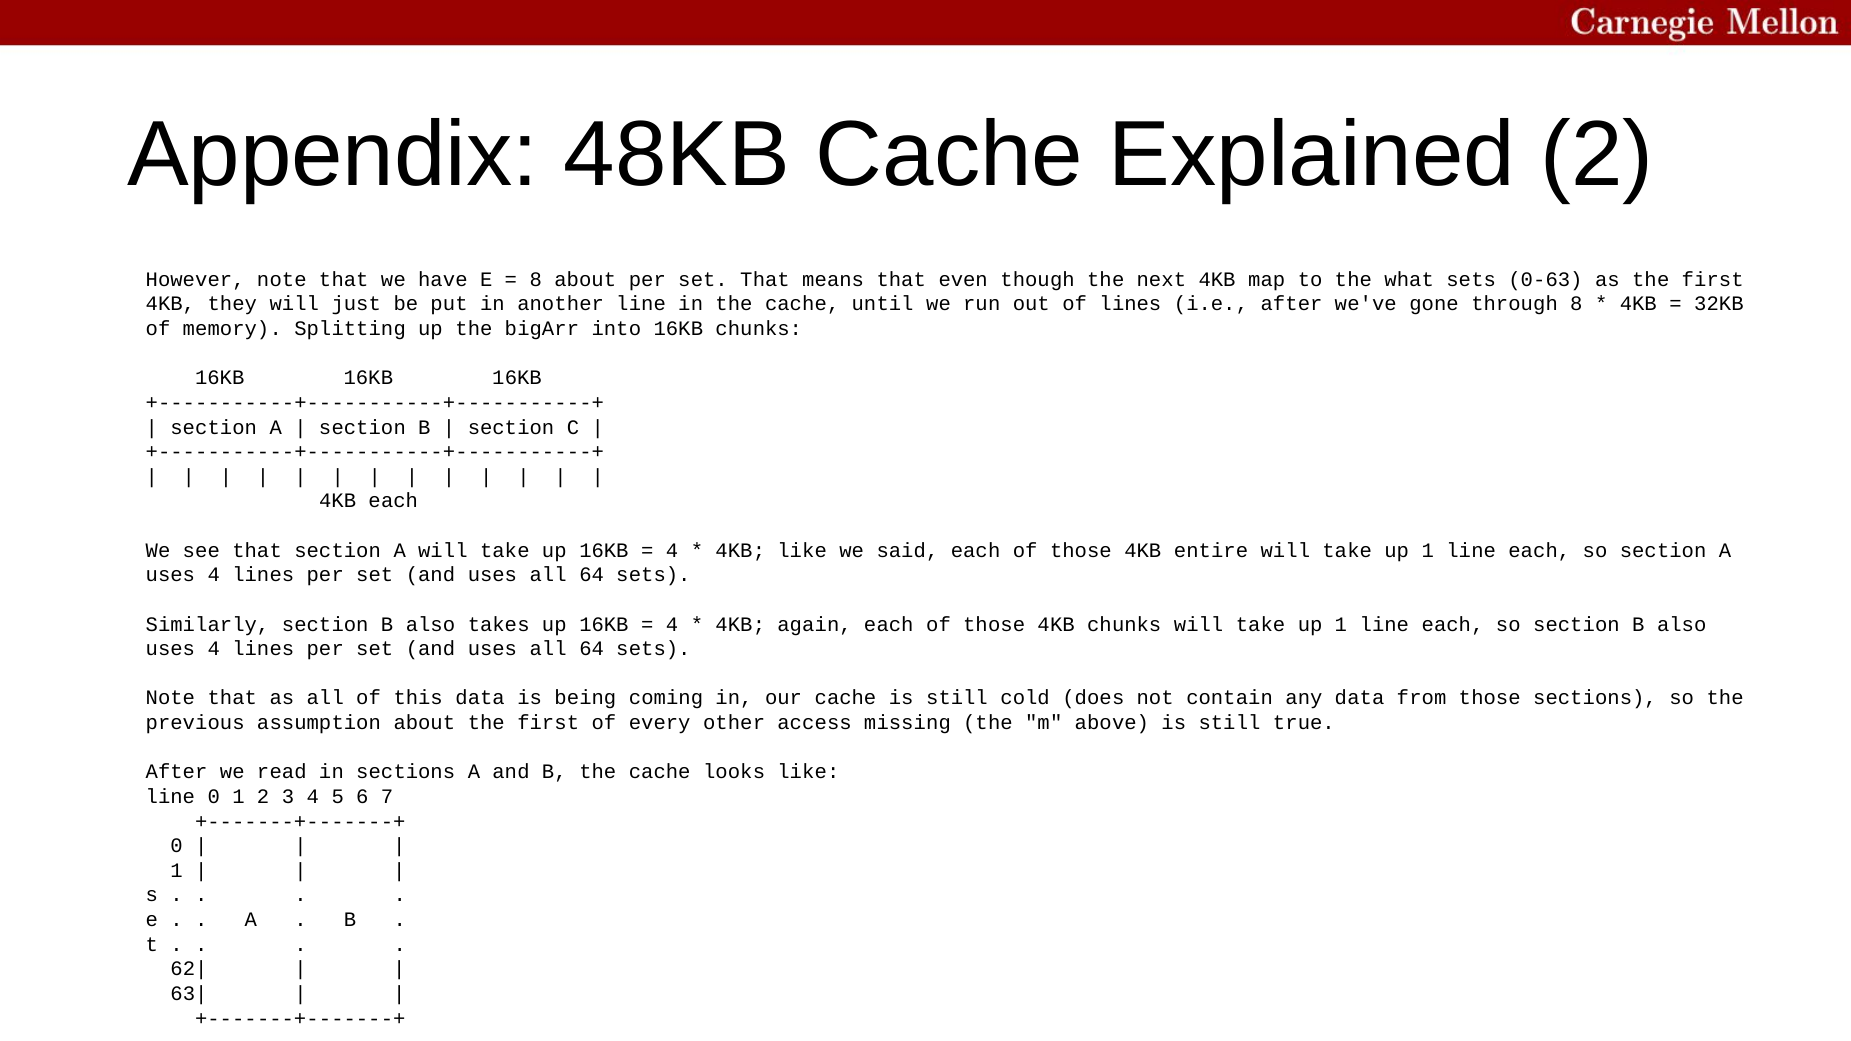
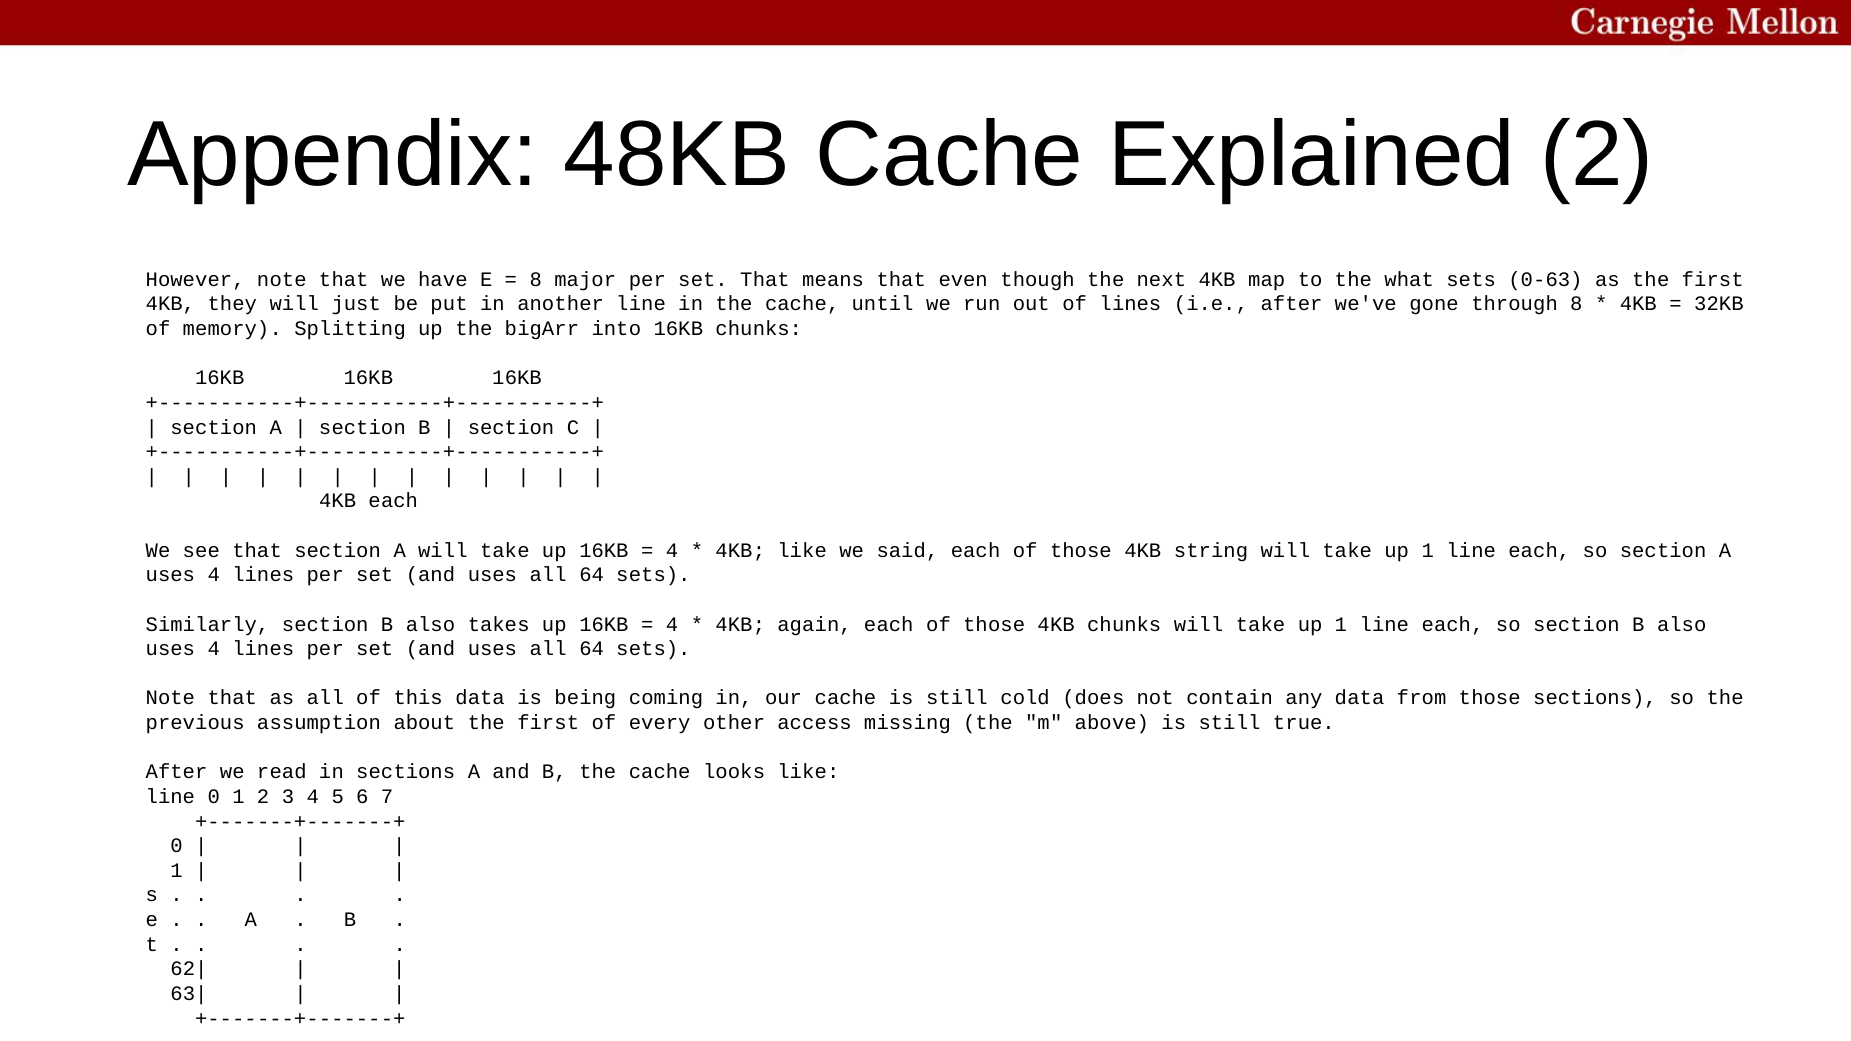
8 about: about -> major (585, 280)
entire: entire -> string (1211, 551)
